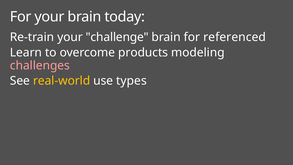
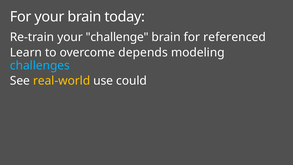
products: products -> depends (143, 52)
challenges colour: pink -> light blue (40, 65)
types: types -> could (132, 81)
